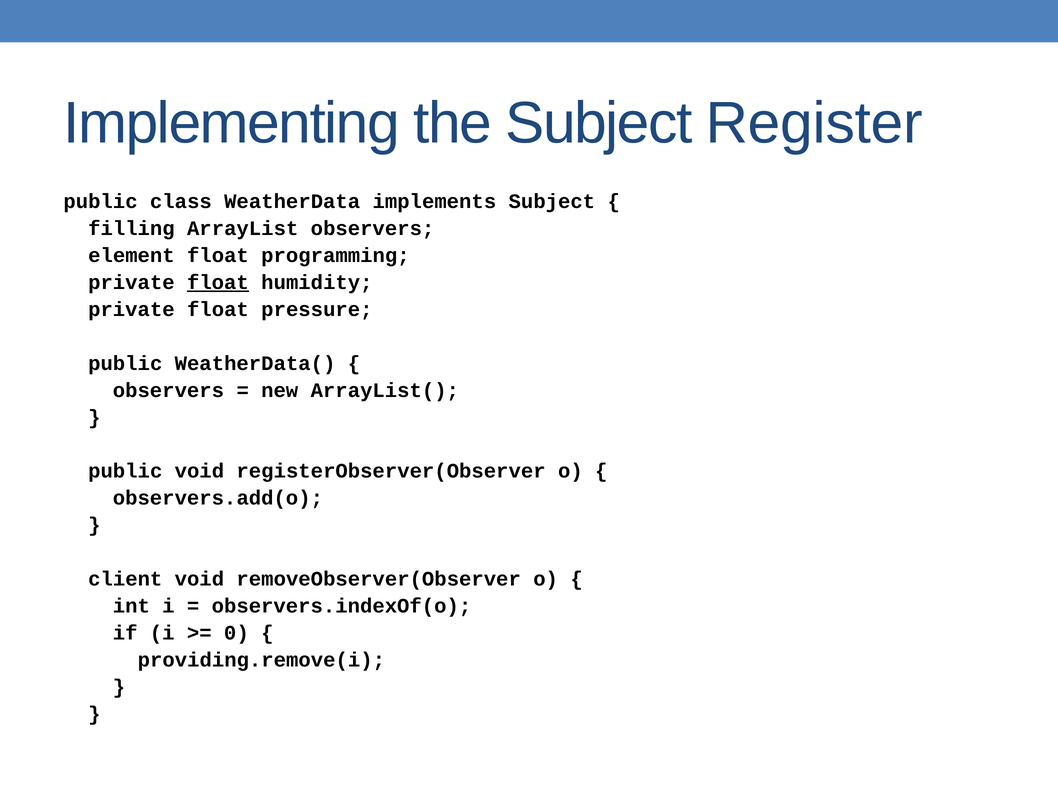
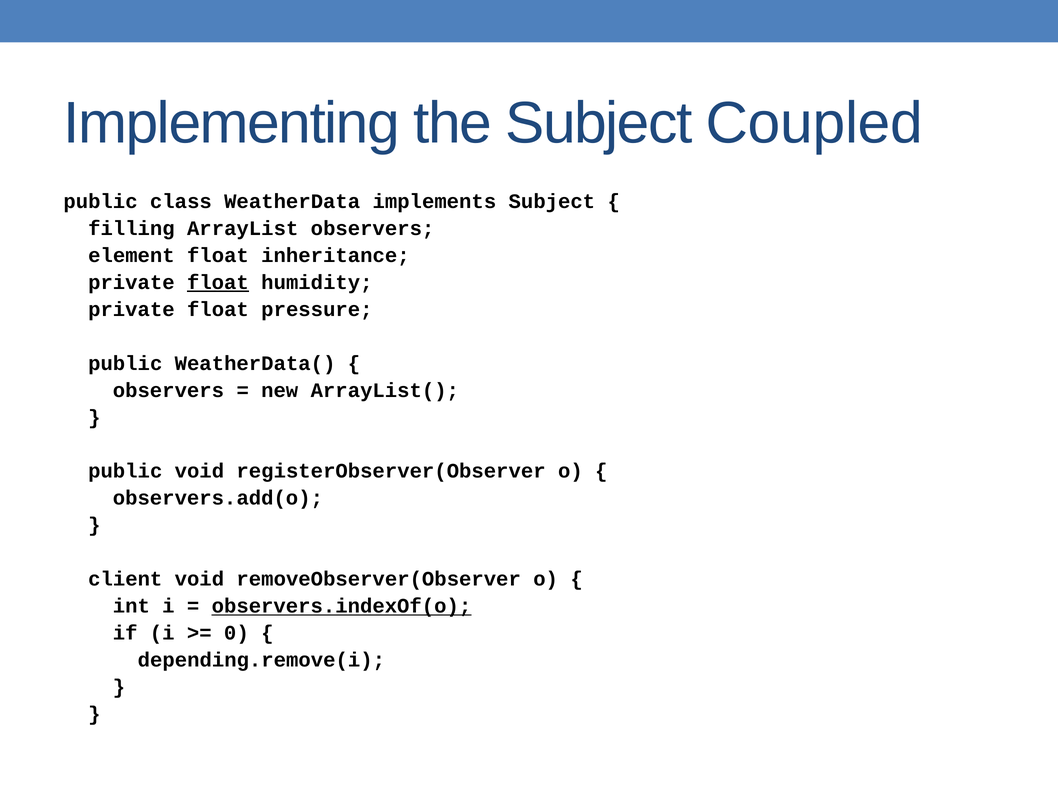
Register: Register -> Coupled (814, 123)
programming: programming -> inheritance (335, 255)
observers.indexOf(o underline: none -> present (341, 606)
providing.remove(i: providing.remove(i -> depending.remove(i (261, 660)
